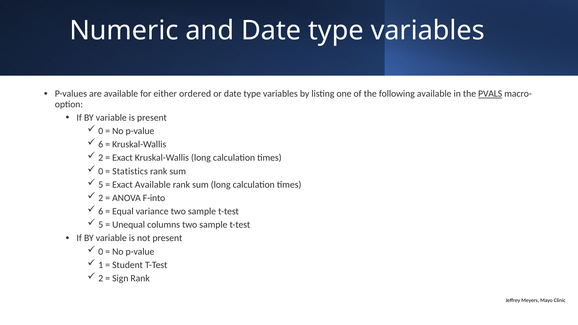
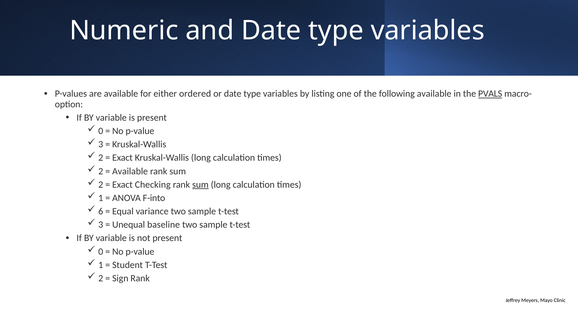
6: 6 -> 3 (101, 144)
0: 0 -> 2 (101, 171)
Statistics: Statistics -> Available (130, 171)
5: 5 -> 2 (101, 185)
Exact Available: Available -> Checking (153, 185)
sum underline: none -> present (200, 185)
2: 2 -> 1 (101, 198)
5: 5 -> 3 (101, 225)
columns: columns -> baseline (164, 225)
